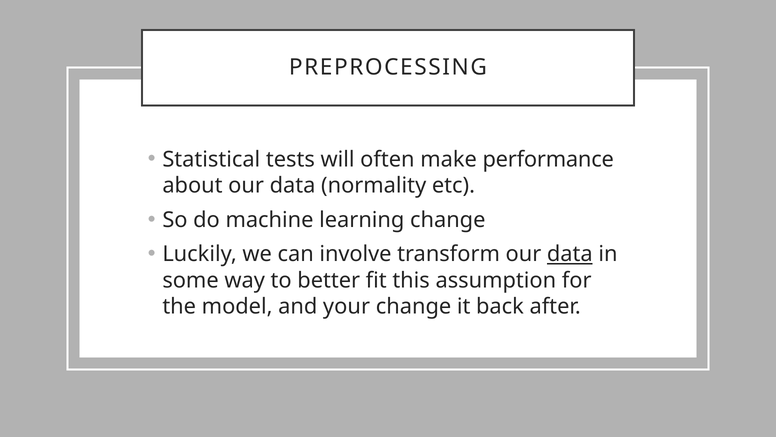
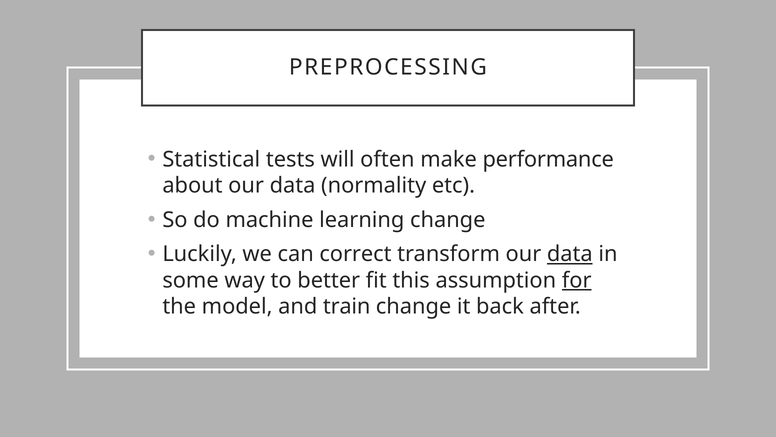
involve: involve -> correct (355, 254)
for underline: none -> present (577, 280)
your: your -> train (347, 306)
